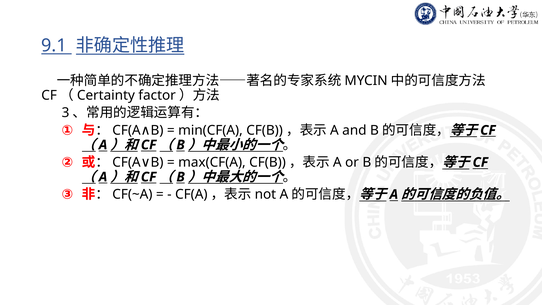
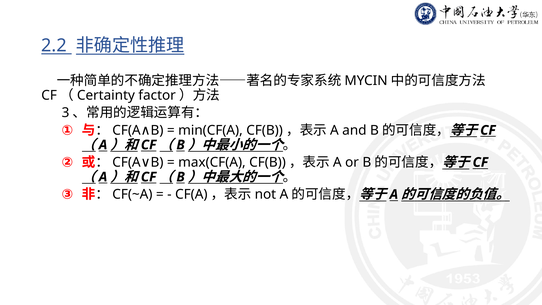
9.1: 9.1 -> 2.2 (54, 46)
